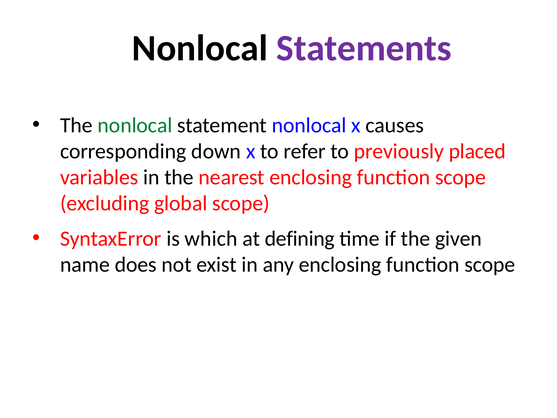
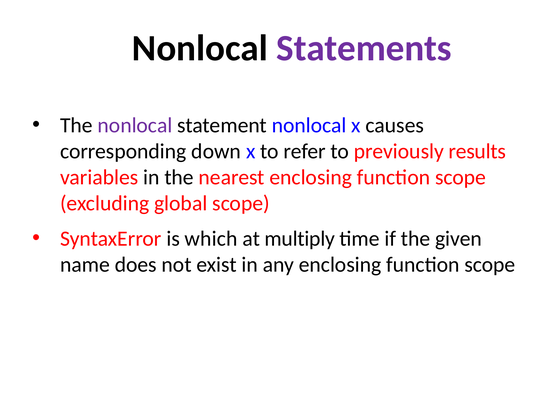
nonlocal colour: green -> purple (135, 125)
placed: placed -> results (477, 151)
defining: defining -> multiply (300, 238)
